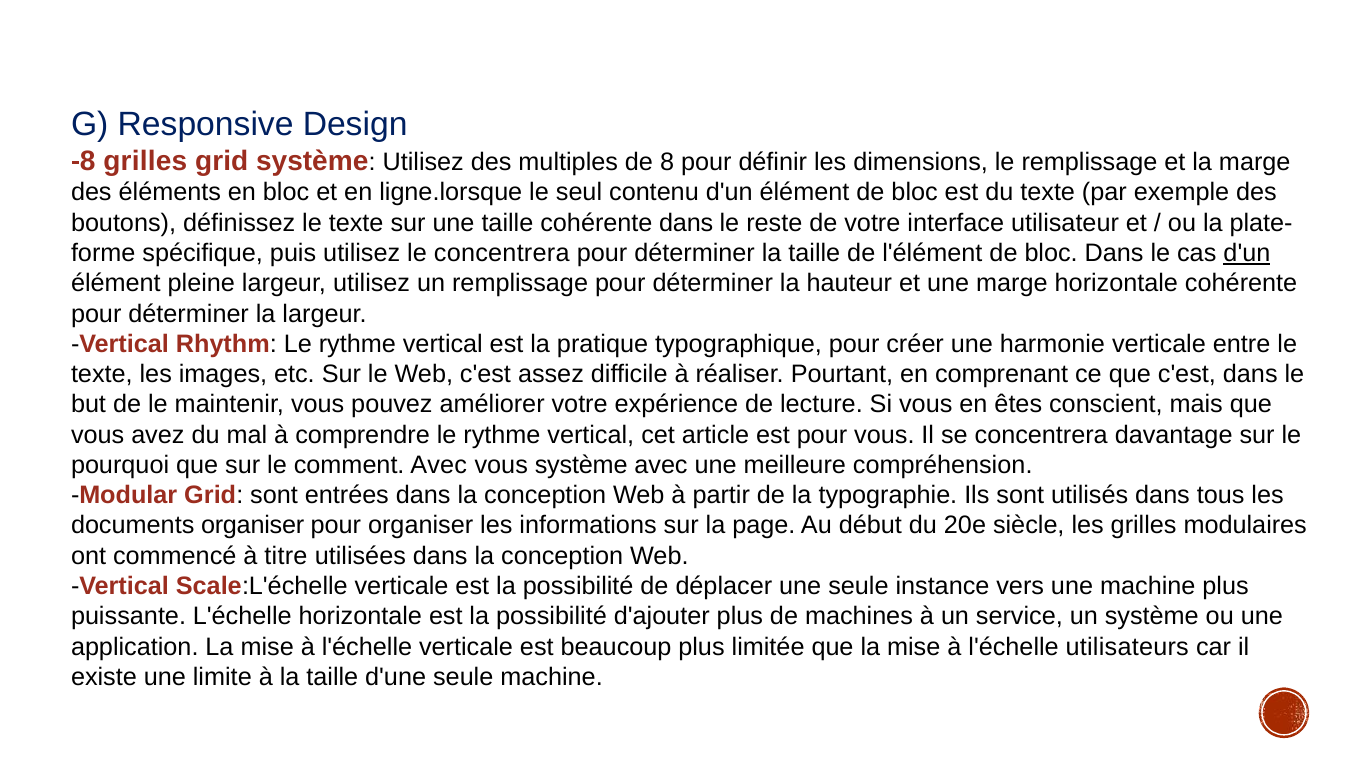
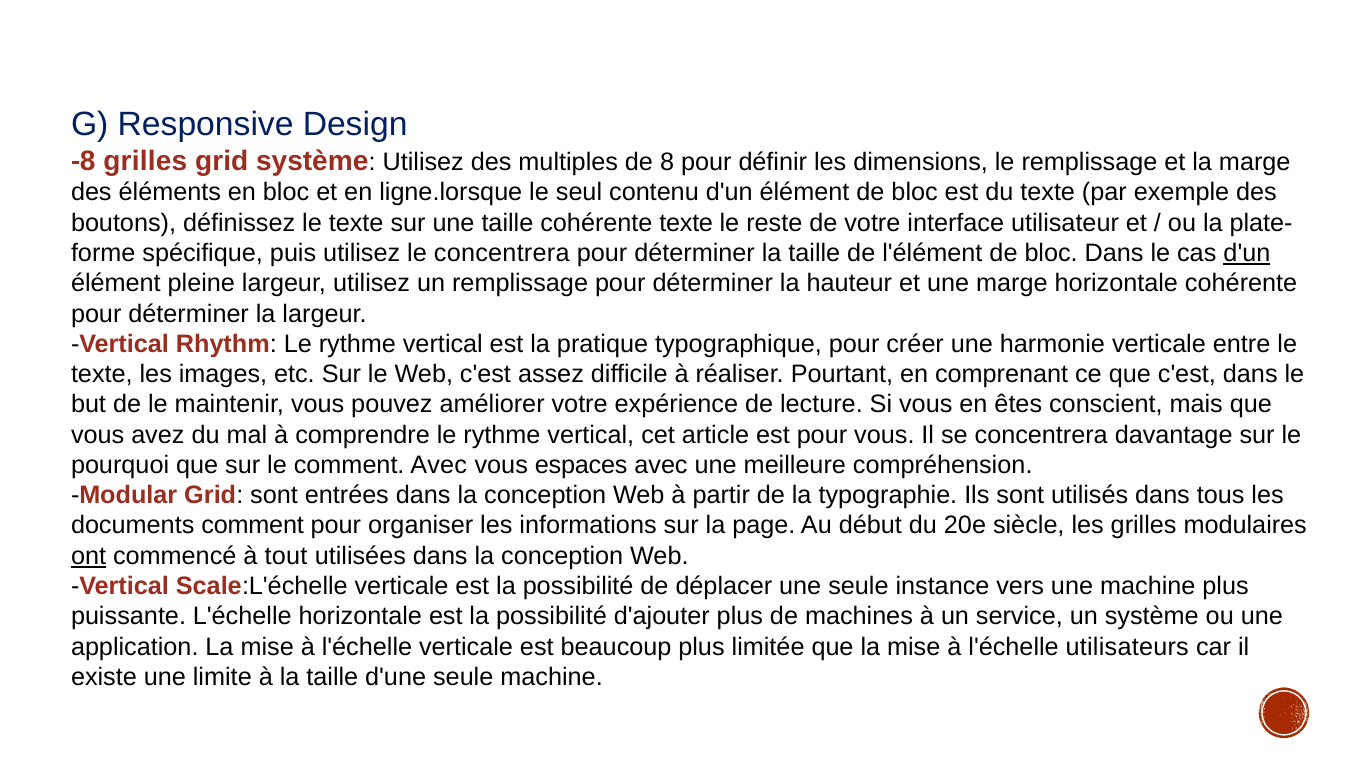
cohérente dans: dans -> texte (686, 223)
vous système: système -> espaces (581, 465)
documents organiser: organiser -> comment (253, 526)
ont underline: none -> present (89, 556)
titre: titre -> tout (286, 556)
